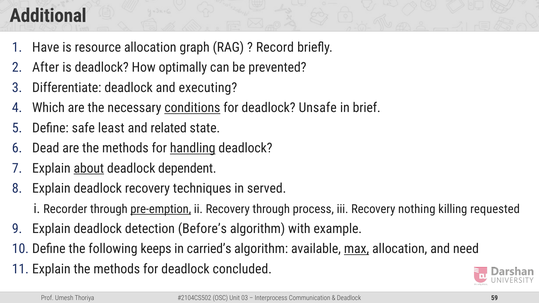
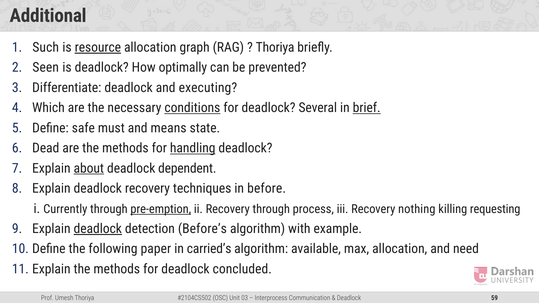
Have: Have -> Such (46, 47)
resource underline: none -> present (98, 47)
Record: Record -> Thoriya (275, 47)
After: After -> Seen (46, 68)
Unsafe: Unsafe -> Several (318, 108)
brief underline: none -> present (367, 108)
least: least -> must (111, 128)
related: related -> means (169, 128)
served: served -> before (267, 189)
Recorder: Recorder -> Currently (65, 209)
requested: requested -> requesting (495, 209)
deadlock underline: none -> present (98, 229)
keeps: keeps -> paper (156, 249)
max underline: present -> none (357, 249)
